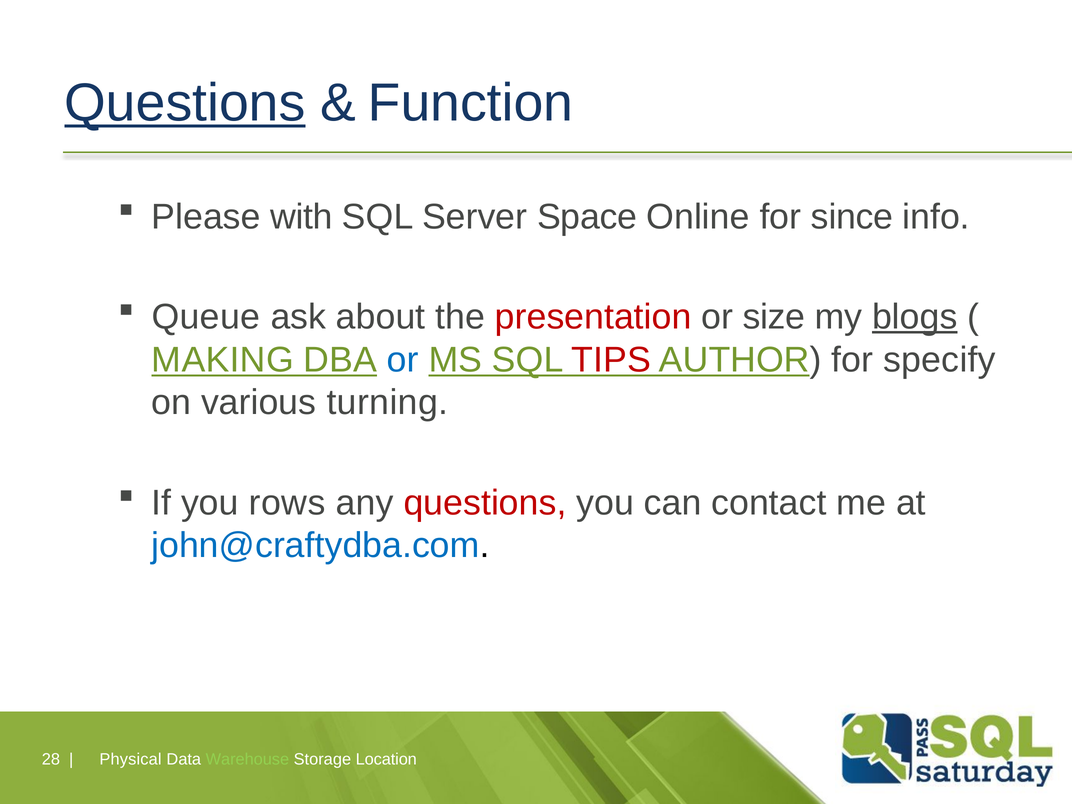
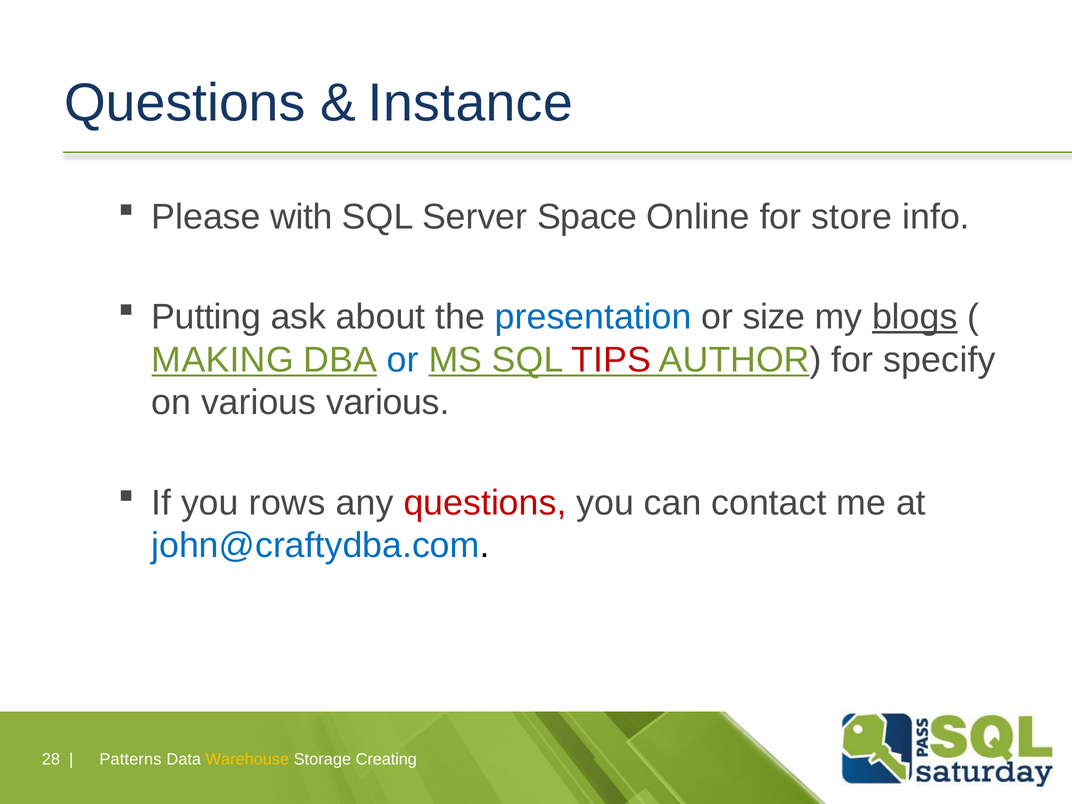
Questions underline: present -> none (185, 103)
Function: Function -> Instance (470, 103)
since: since -> store (852, 217)
Queue: Queue -> Putting (206, 317)
presentation colour: red -> blue (593, 317)
various turning: turning -> various (388, 403)
Physical: Physical -> Patterns (131, 760)
Warehouse colour: light green -> yellow (247, 760)
Location: Location -> Creating (386, 760)
